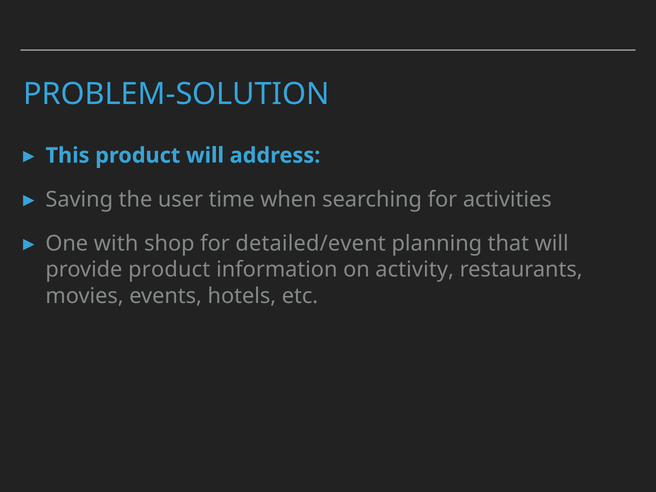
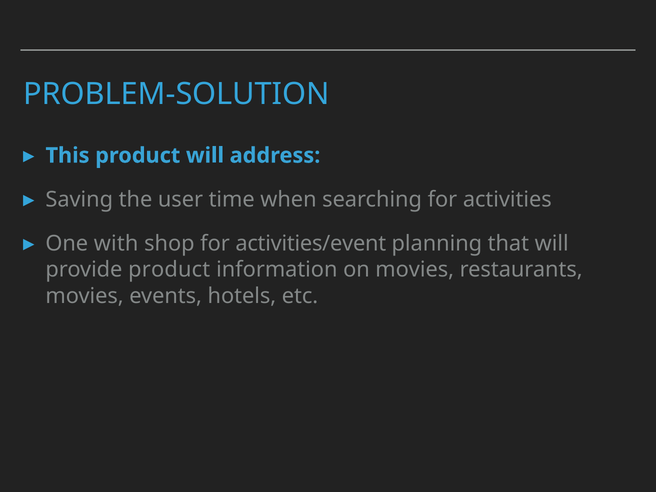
detailed/event: detailed/event -> activities/event (311, 244)
on activity: activity -> movies (415, 270)
